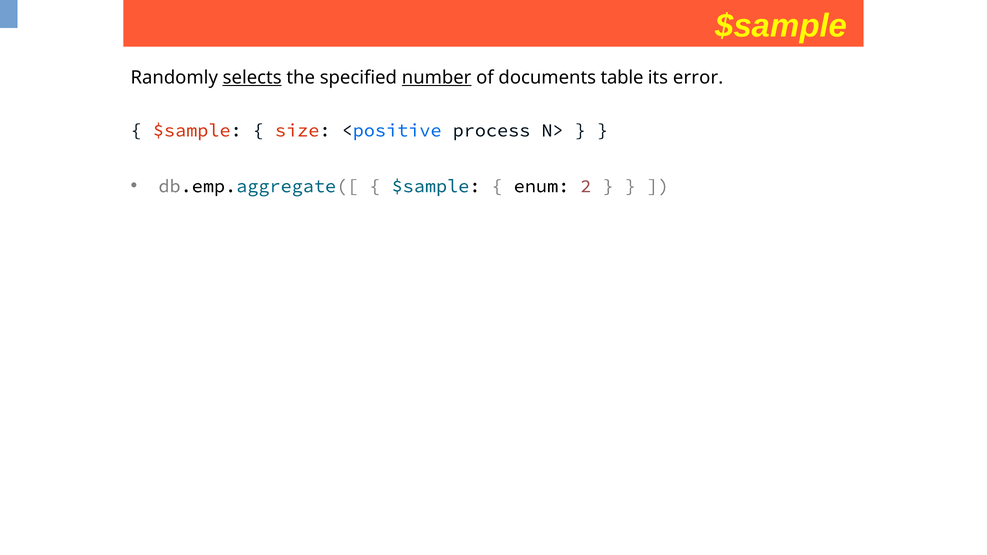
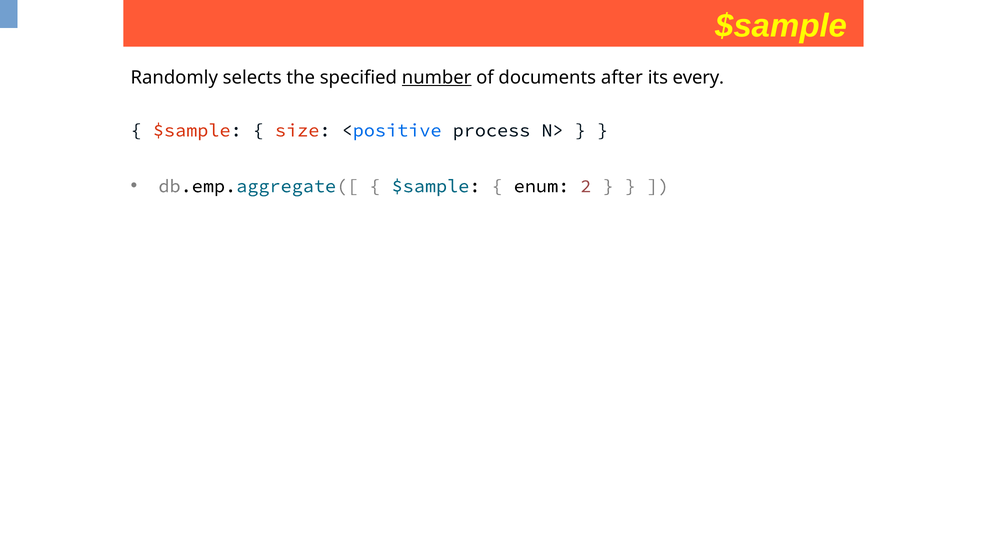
selects underline: present -> none (252, 78)
table: table -> after (622, 78)
error: error -> every (698, 78)
